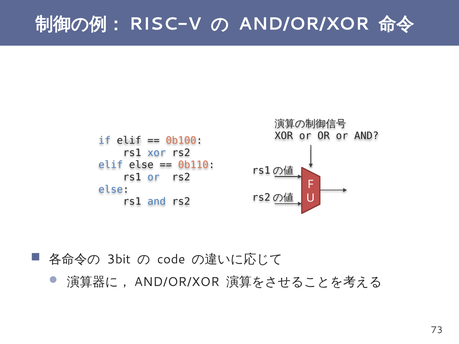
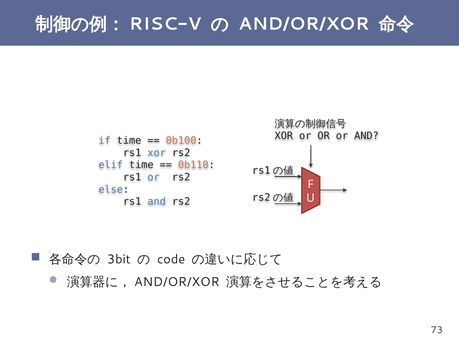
if elif: elif -> time (129, 141)
elif else: else -> time (141, 165)
